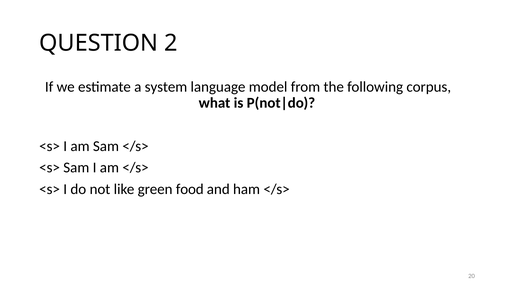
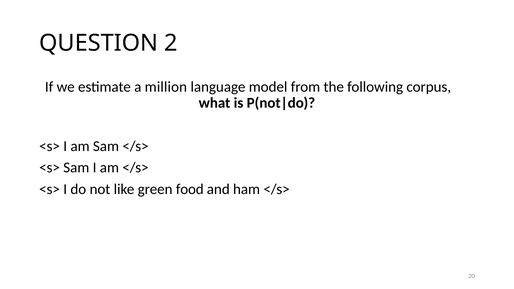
system: system -> million (166, 87)
